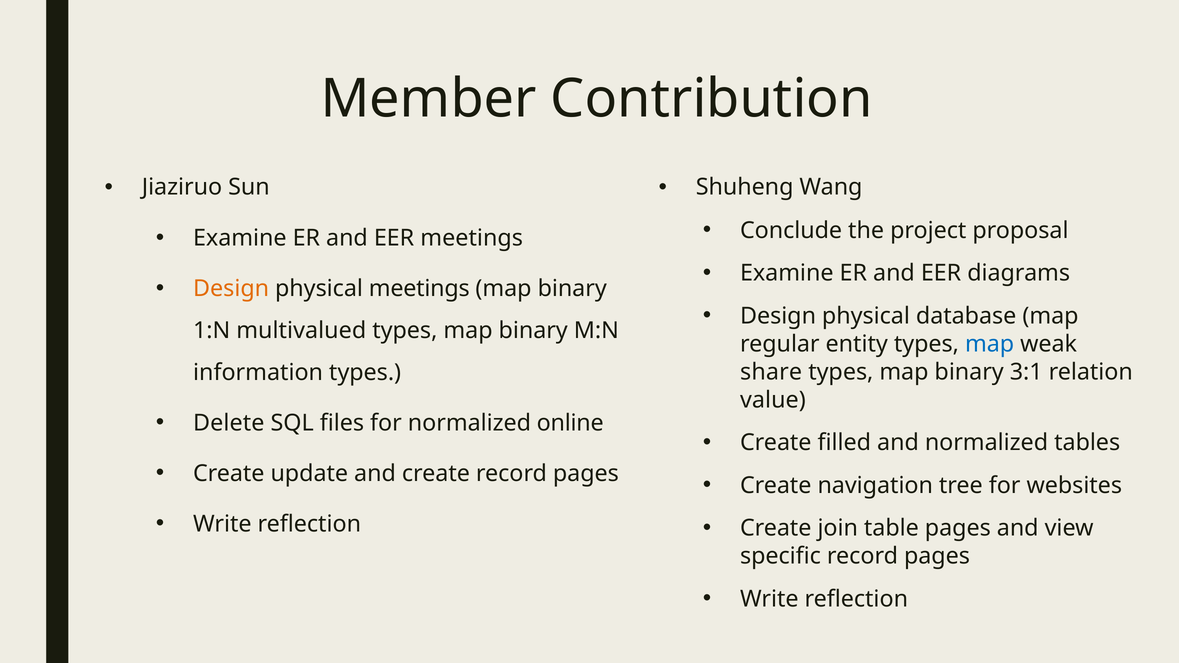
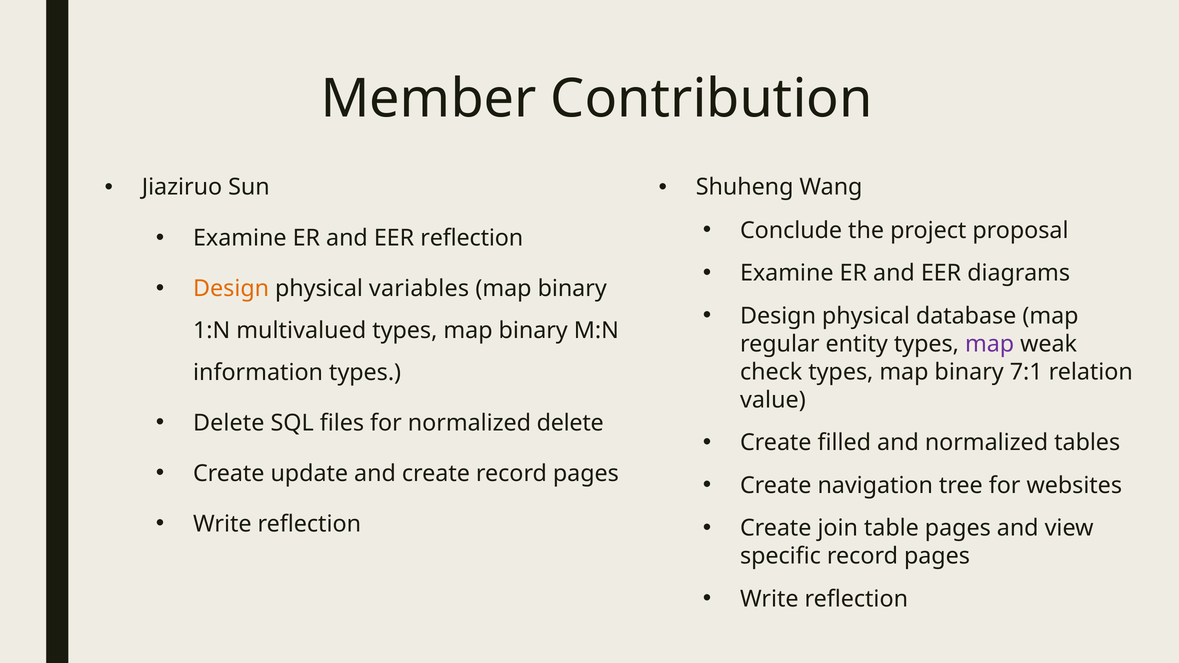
EER meetings: meetings -> reflection (472, 238)
physical meetings: meetings -> variables (419, 289)
map colour: blue -> purple (990, 344)
share: share -> check (771, 372)
3:1: 3:1 -> 7:1 (1026, 372)
normalized online: online -> delete (570, 423)
